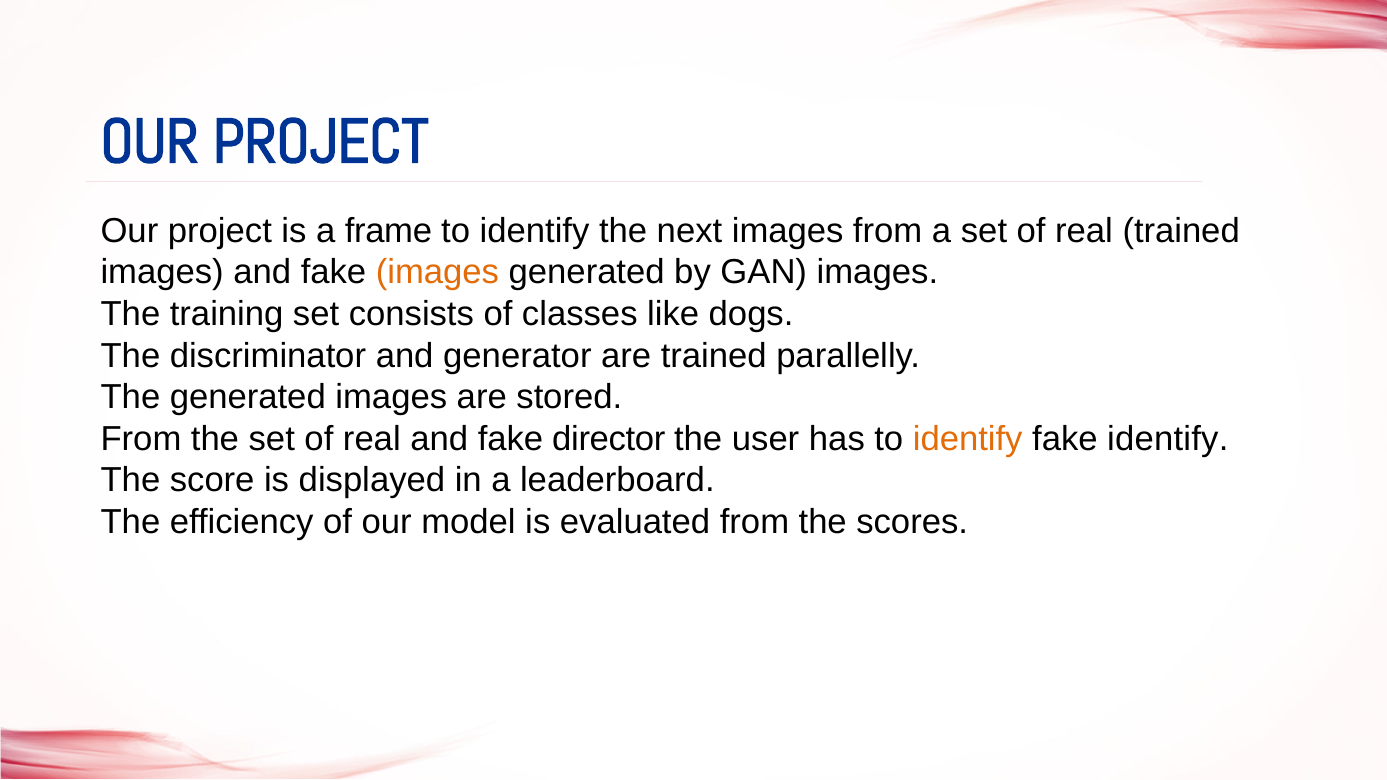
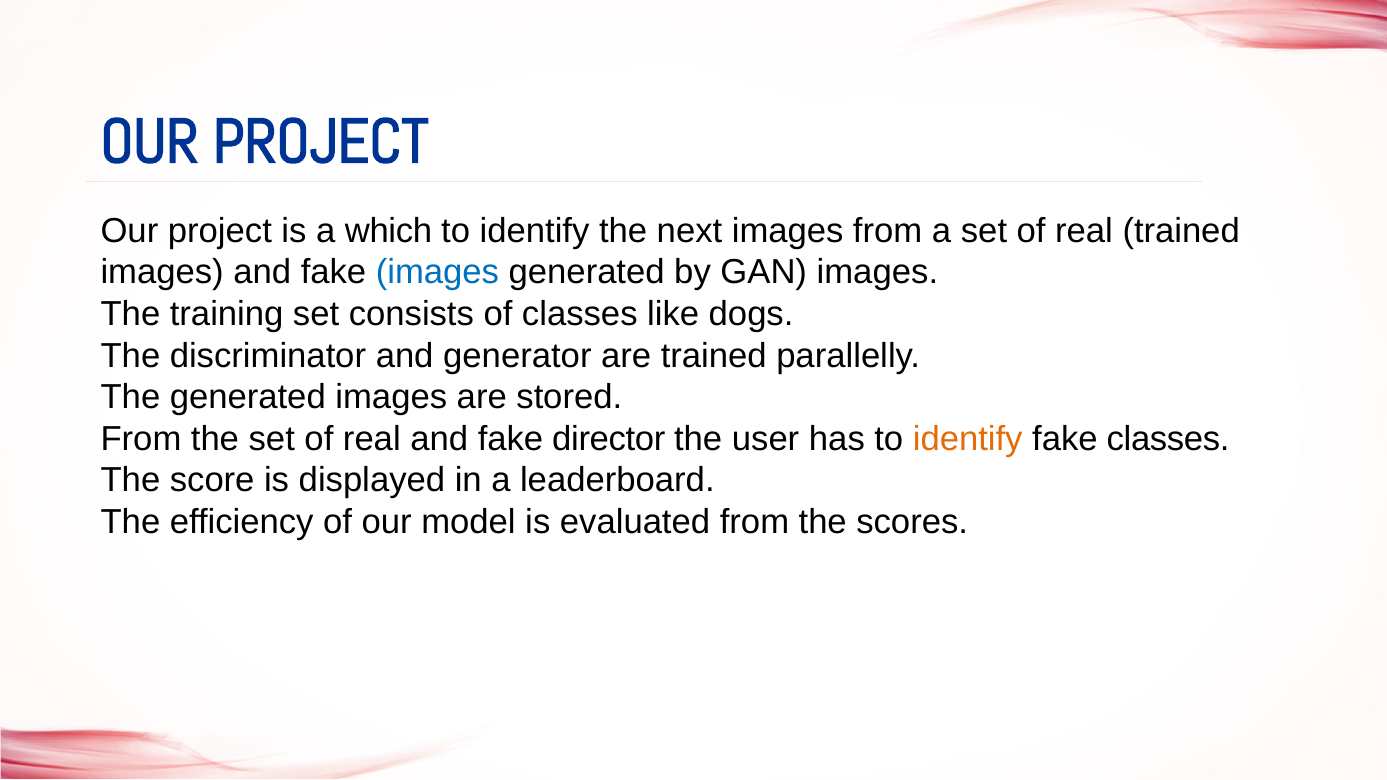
frame: frame -> which (388, 231)
images colour: orange -> blue (437, 273)
fake identify: identify -> classes (1168, 439)
